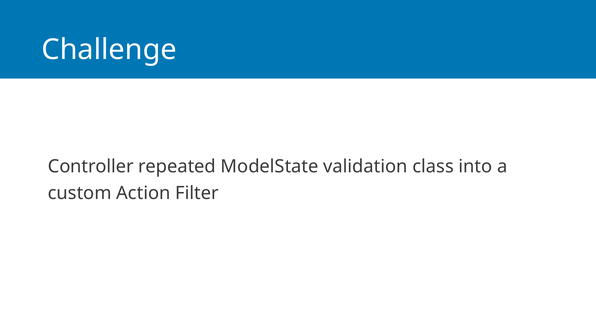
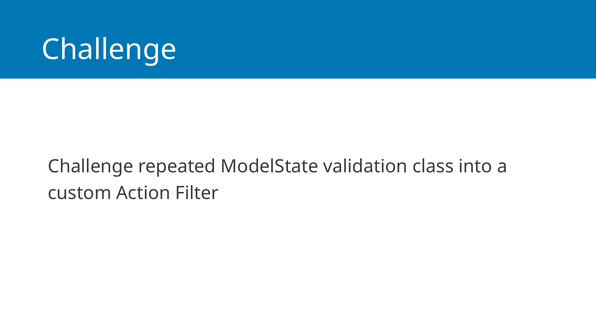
Controller: Controller -> Challenge (91, 167)
